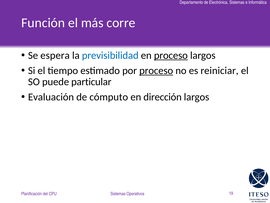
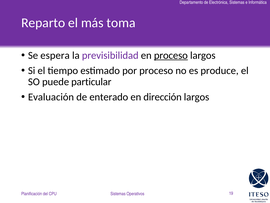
Función: Función -> Reparto (43, 23)
corre: corre -> toma (121, 23)
previsibilidad colour: blue -> purple (110, 55)
proceso underline: present -> none (156, 70)
reiniciar: reiniciar -> produce (220, 70)
cómputo: cómputo -> enterado (109, 97)
